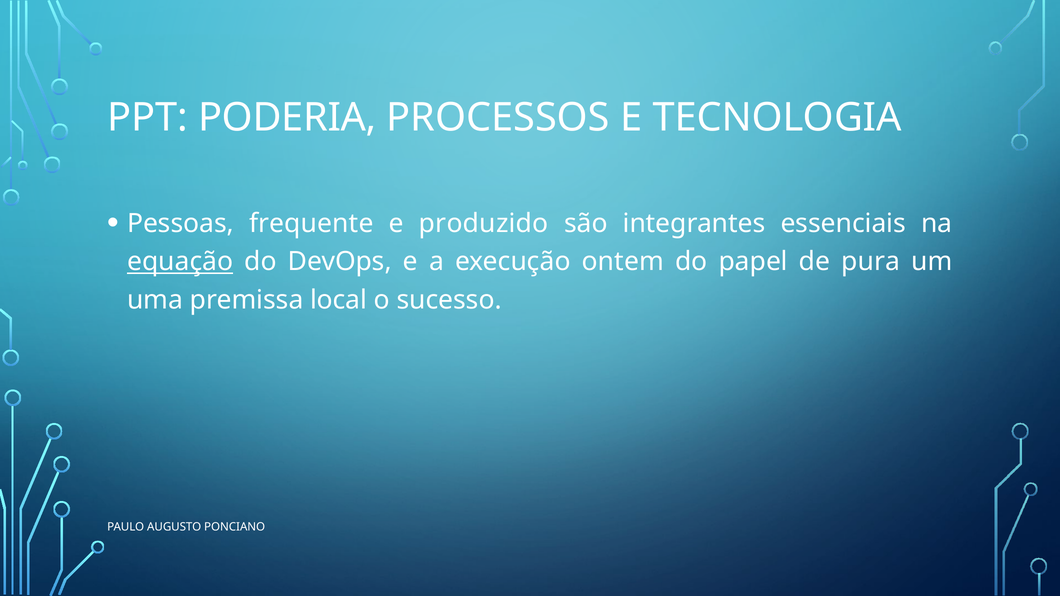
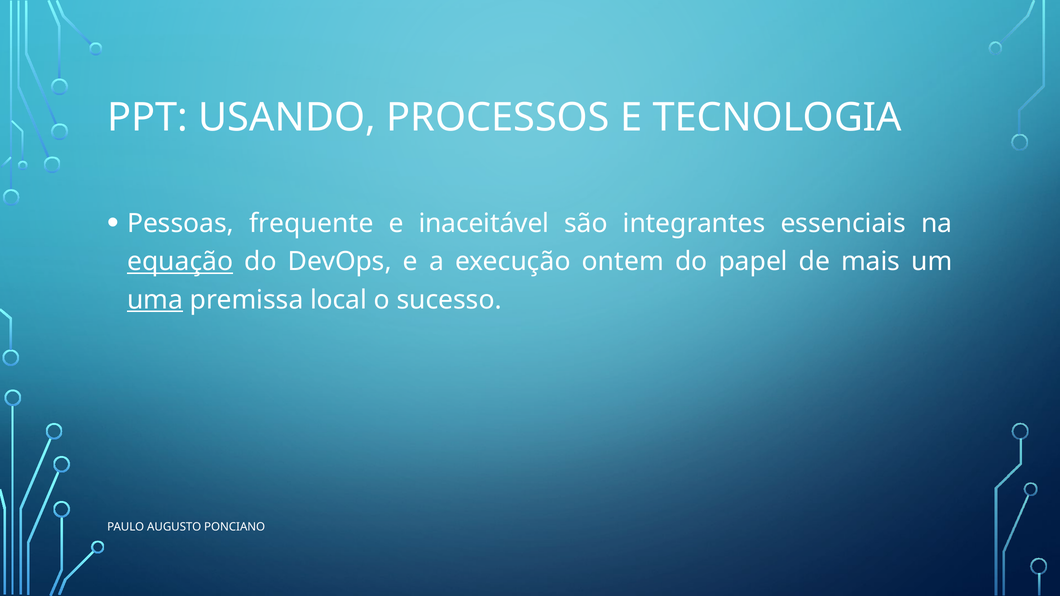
PODERIA: PODERIA -> USANDO (287, 118)
produzido: produzido -> inaceitável (484, 224)
pura: pura -> mais (871, 262)
uma underline: none -> present (155, 300)
